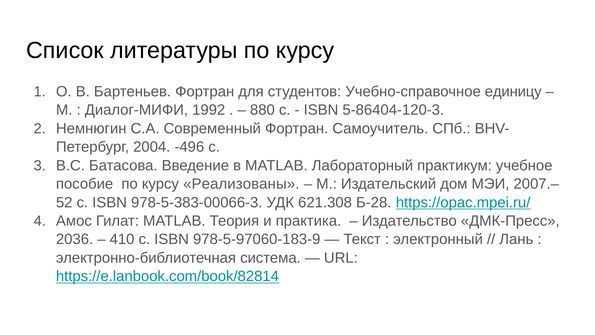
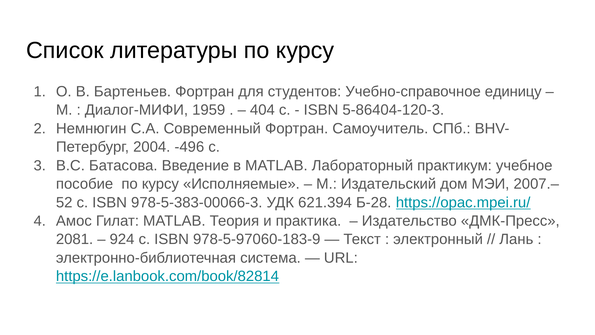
1992: 1992 -> 1959 (209, 110)
880: 880 -> 404 (262, 110)
Реализованы: Реализованы -> Исполняемые (241, 184)
621.308: 621.308 -> 621.394 (325, 202)
2036: 2036 -> 2081 (75, 239)
410: 410 -> 924 (122, 239)
